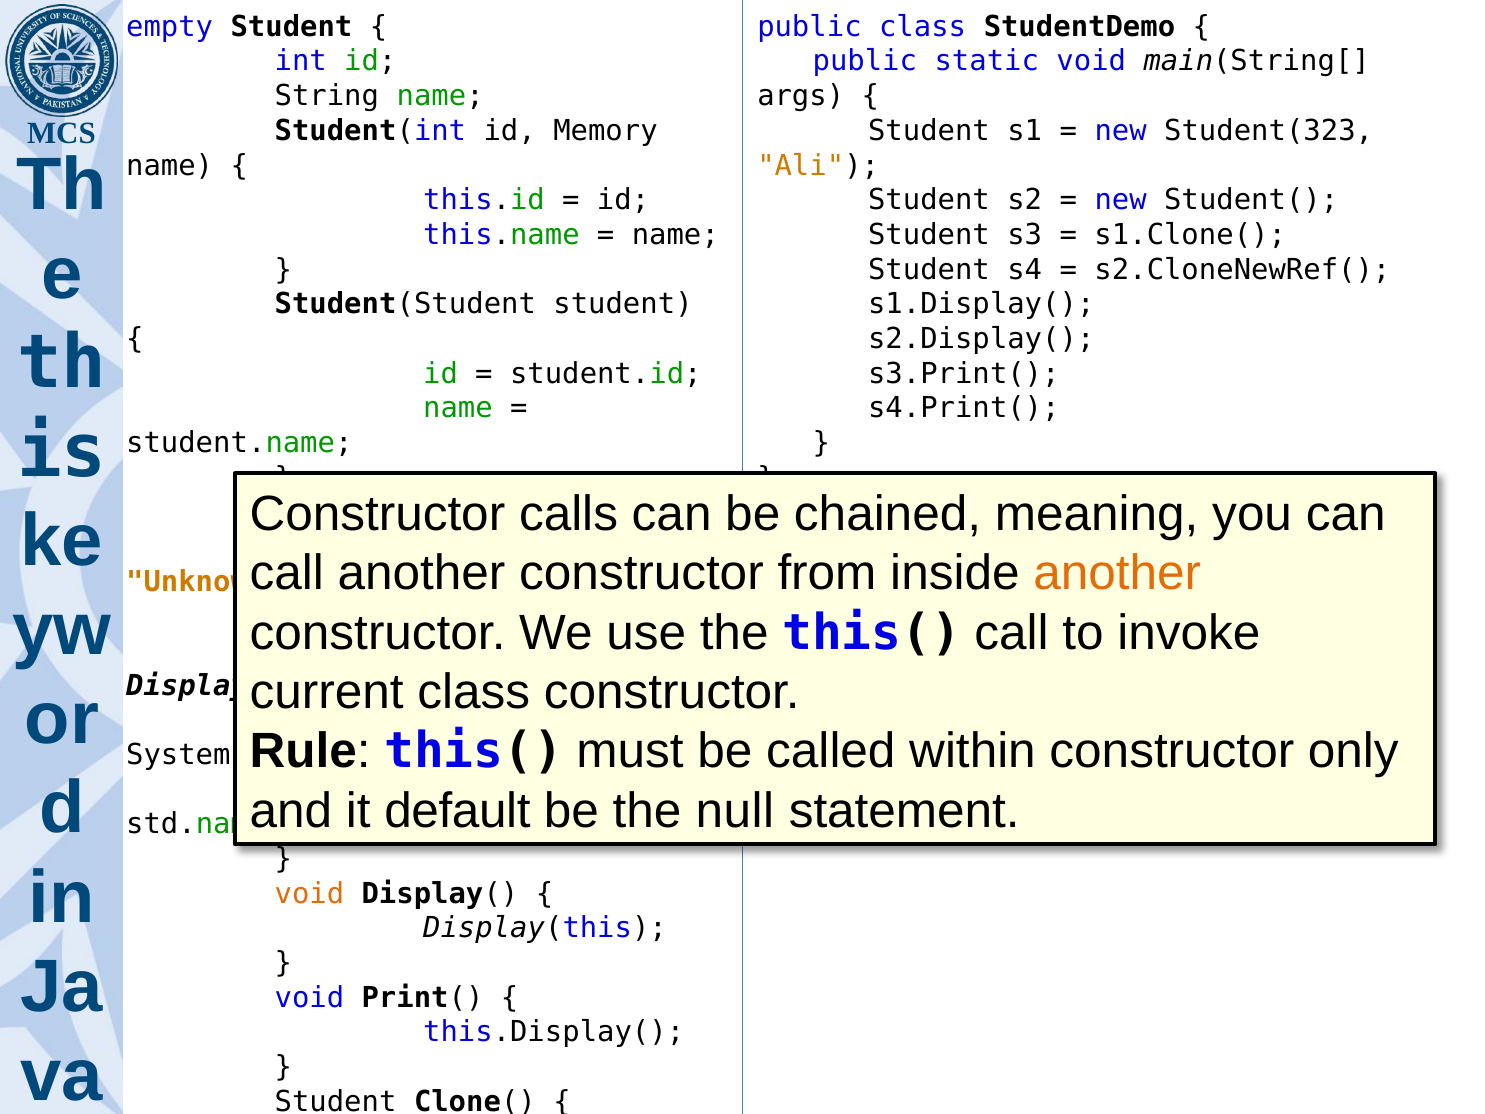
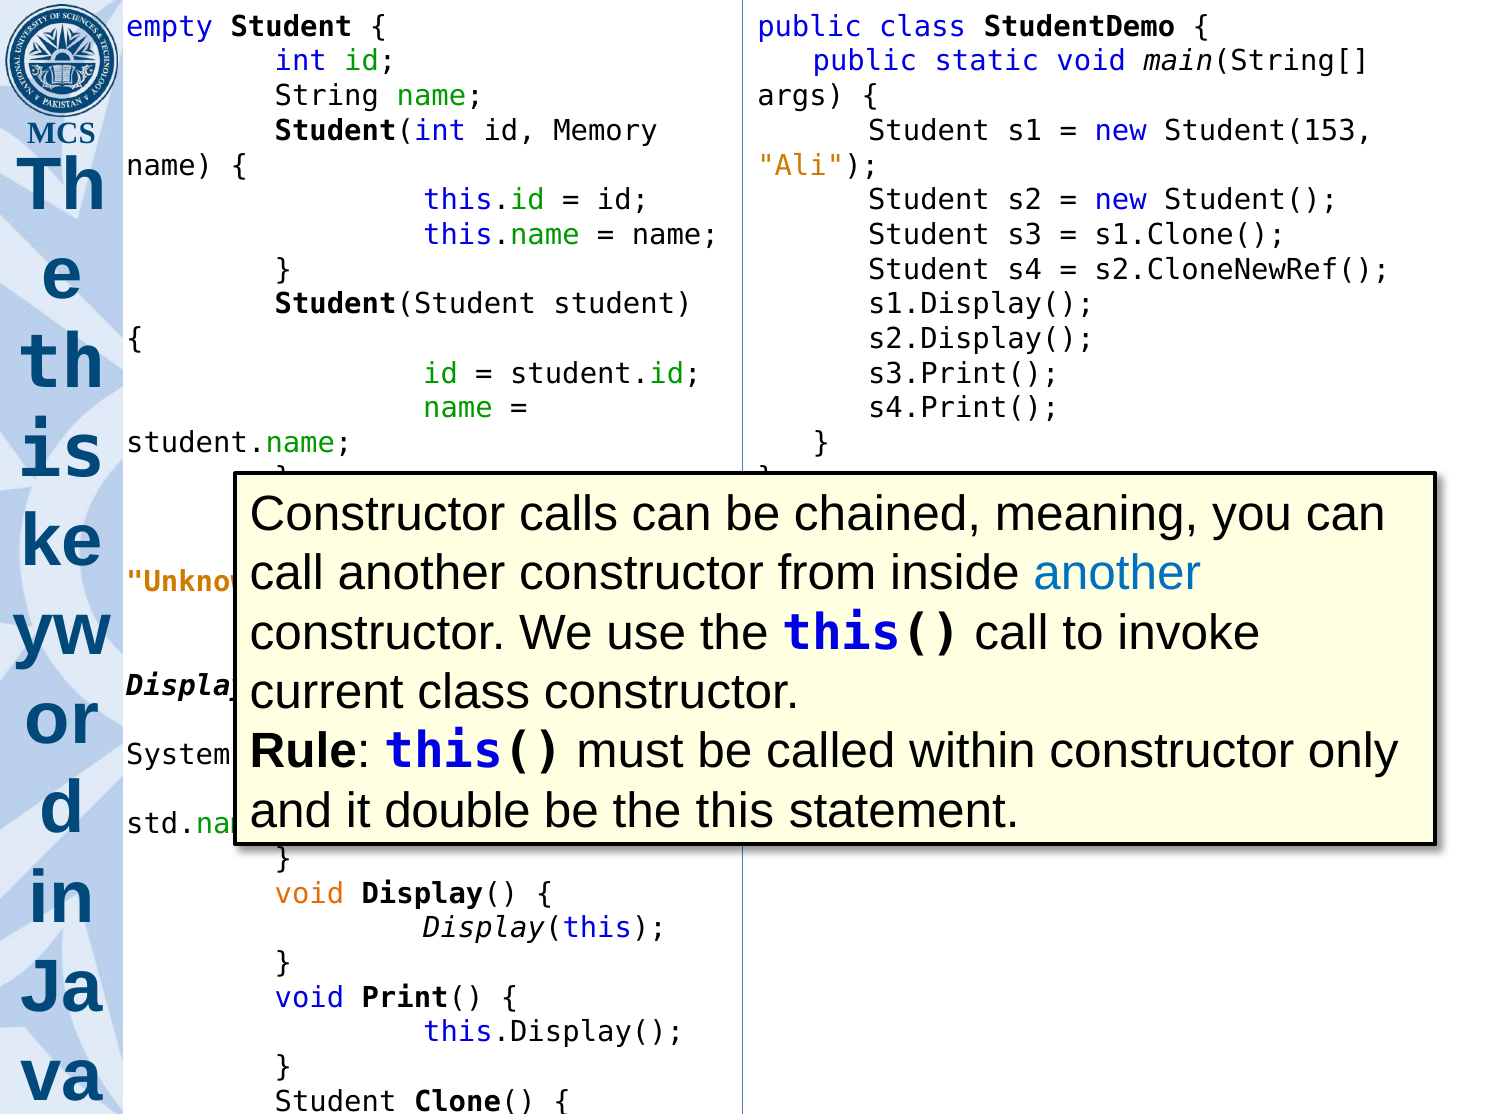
Student(323: Student(323 -> Student(153 (1269, 131)
another colour: orange -> blue (1117, 573)
default: default -> double (457, 811)
null: null -> this (735, 811)
